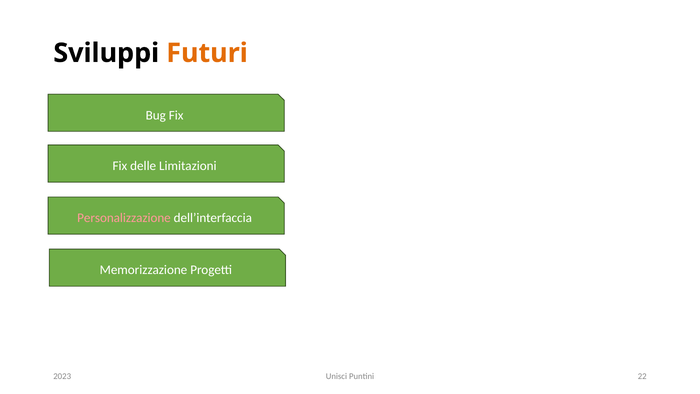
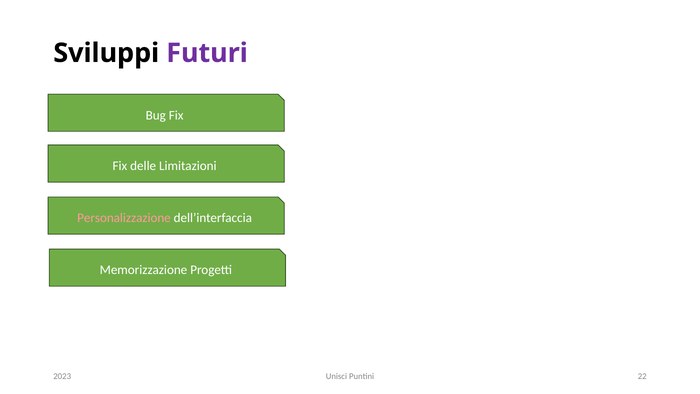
Futuri colour: orange -> purple (207, 53)
